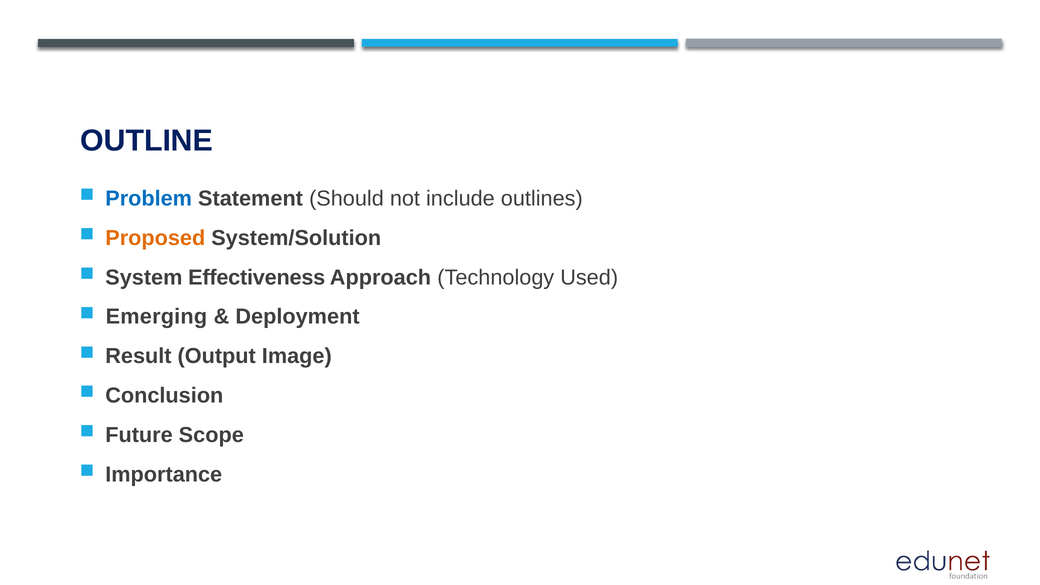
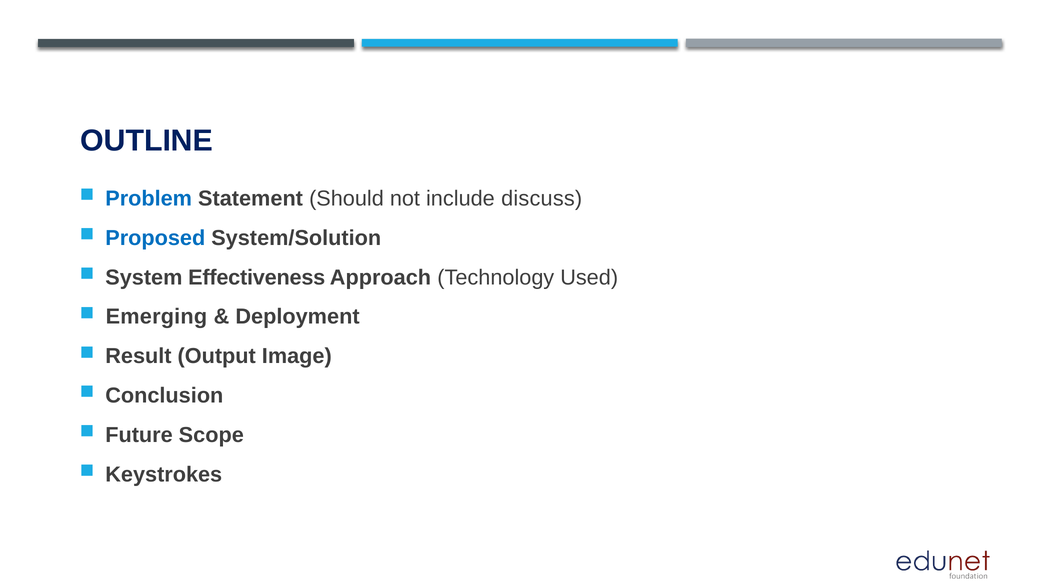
outlines: outlines -> discuss (542, 199)
Proposed colour: orange -> blue (155, 238)
Importance: Importance -> Keystrokes (164, 475)
